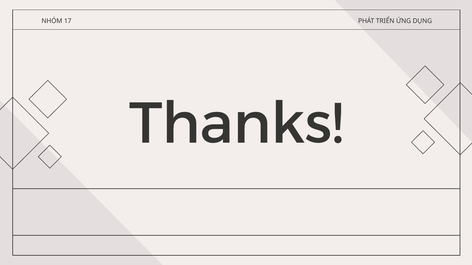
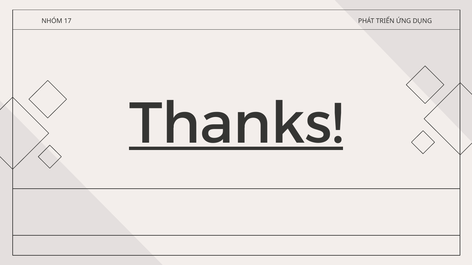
Thanks underline: none -> present (236, 124)
